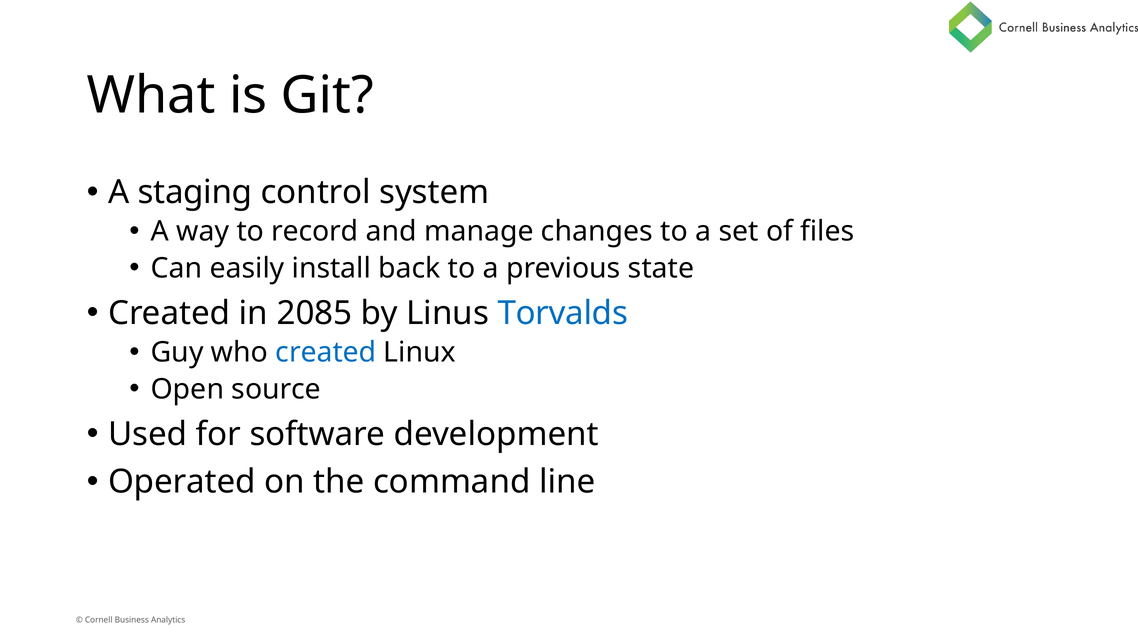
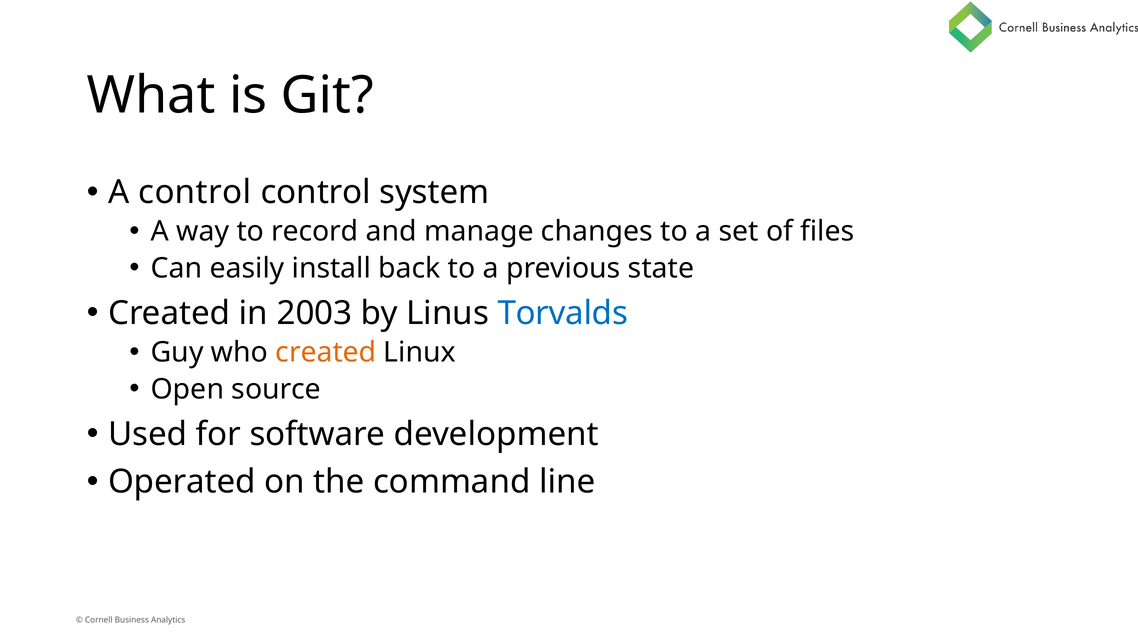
A staging: staging -> control (195, 192)
2085: 2085 -> 2003 (314, 313)
created colour: blue -> orange (326, 353)
